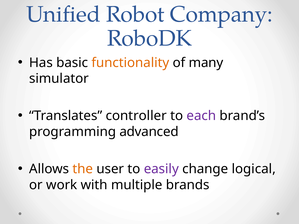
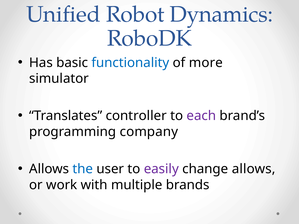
Company: Company -> Dynamics (221, 14)
functionality colour: orange -> blue (130, 63)
many: many -> more (206, 63)
advanced: advanced -> company (149, 132)
the colour: orange -> blue (83, 169)
change logical: logical -> allows (254, 169)
